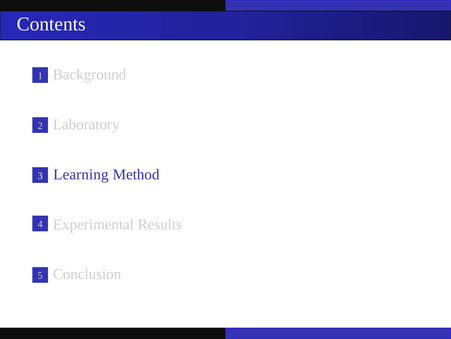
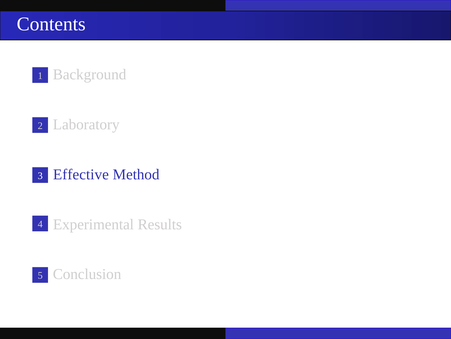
Learning: Learning -> Effective (81, 174)
